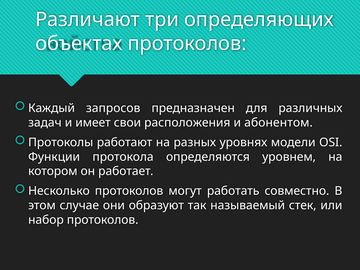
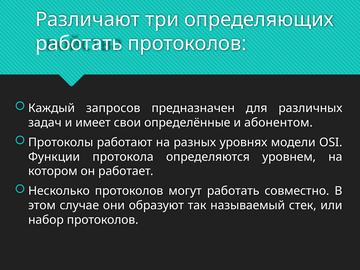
объектах: объектах -> работать (79, 43)
расположения: расположения -> определённые (187, 123)
